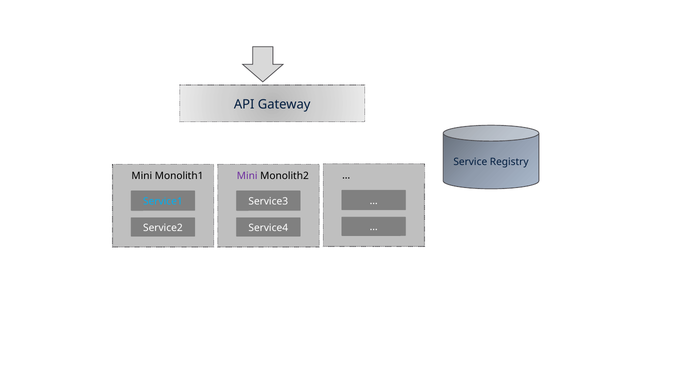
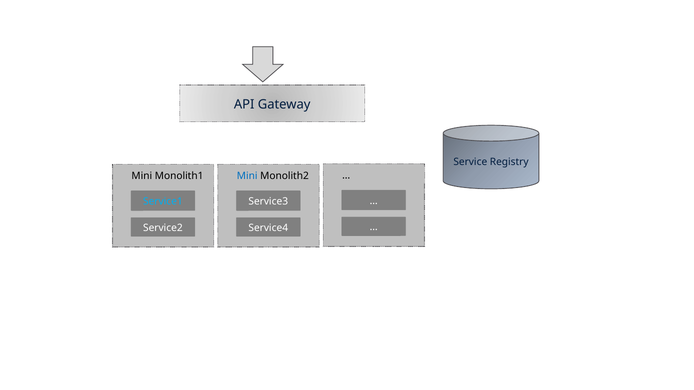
Mini colour: purple -> blue (247, 176)
